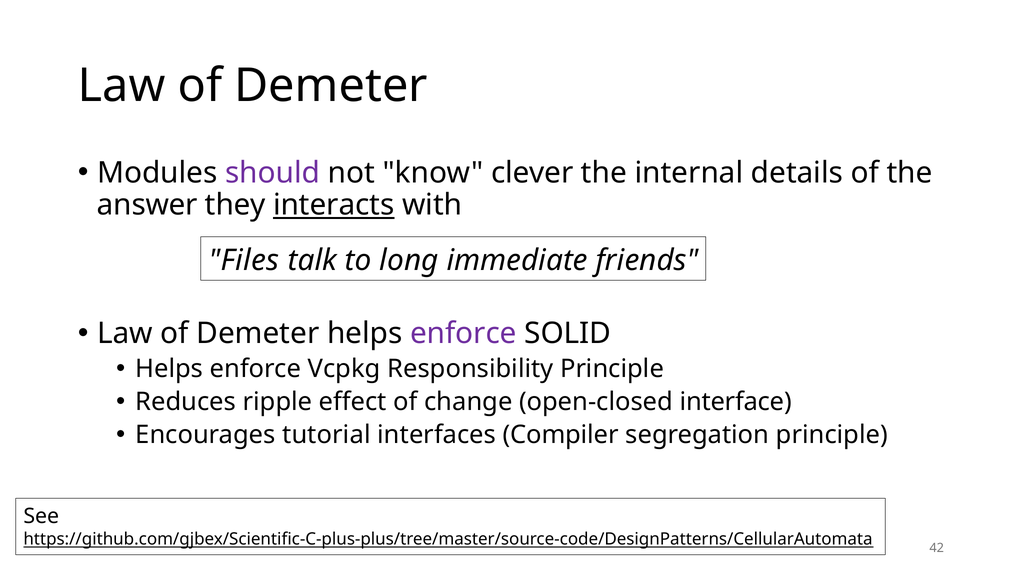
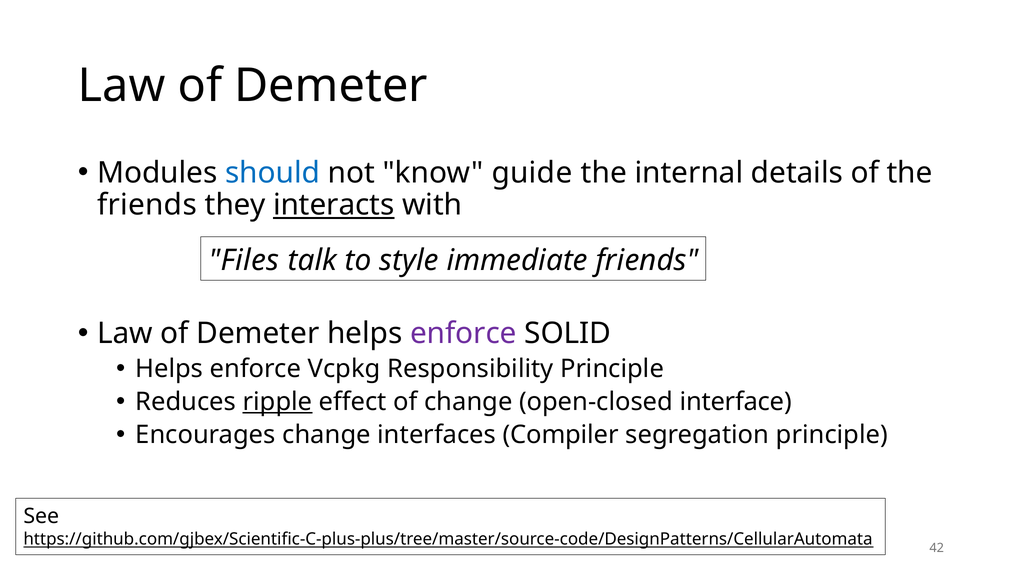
should colour: purple -> blue (273, 173)
clever: clever -> guide (532, 173)
answer: answer -> friends (147, 205)
long: long -> style (409, 261)
ripple underline: none -> present (277, 402)
Encourages tutorial: tutorial -> change (326, 435)
